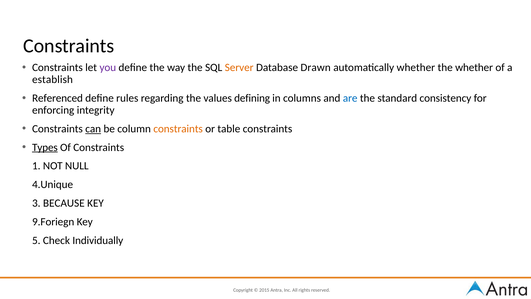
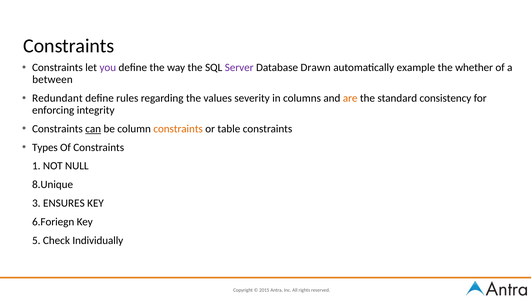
Server colour: orange -> purple (239, 68)
automatically whether: whether -> example (416, 68)
establish: establish -> between (52, 80)
Referenced: Referenced -> Redundant (57, 98)
defining: defining -> severity (252, 98)
are colour: blue -> orange (350, 98)
Types underline: present -> none (45, 147)
4.Unique: 4.Unique -> 8.Unique (53, 184)
BECAUSE: BECAUSE -> ENSURES (64, 203)
9.Foriegn: 9.Foriegn -> 6.Foriegn (53, 222)
